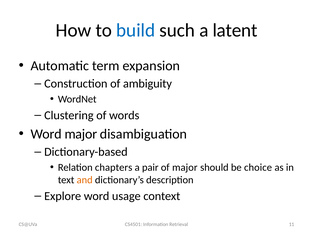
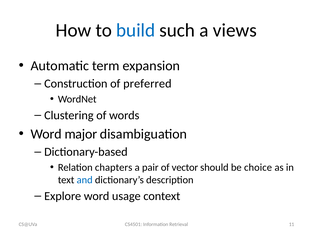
latent: latent -> views (235, 30)
ambiguity: ambiguity -> preferred (147, 84)
of major: major -> vector (185, 167)
and colour: orange -> blue (85, 180)
